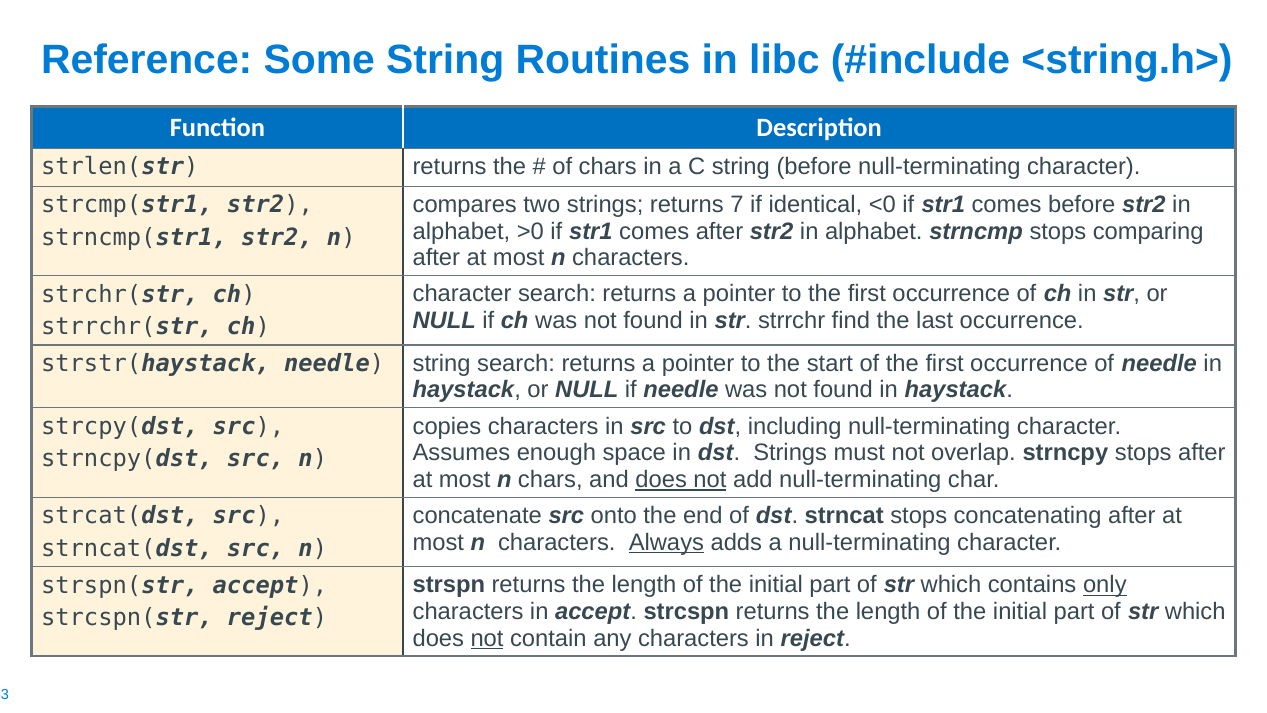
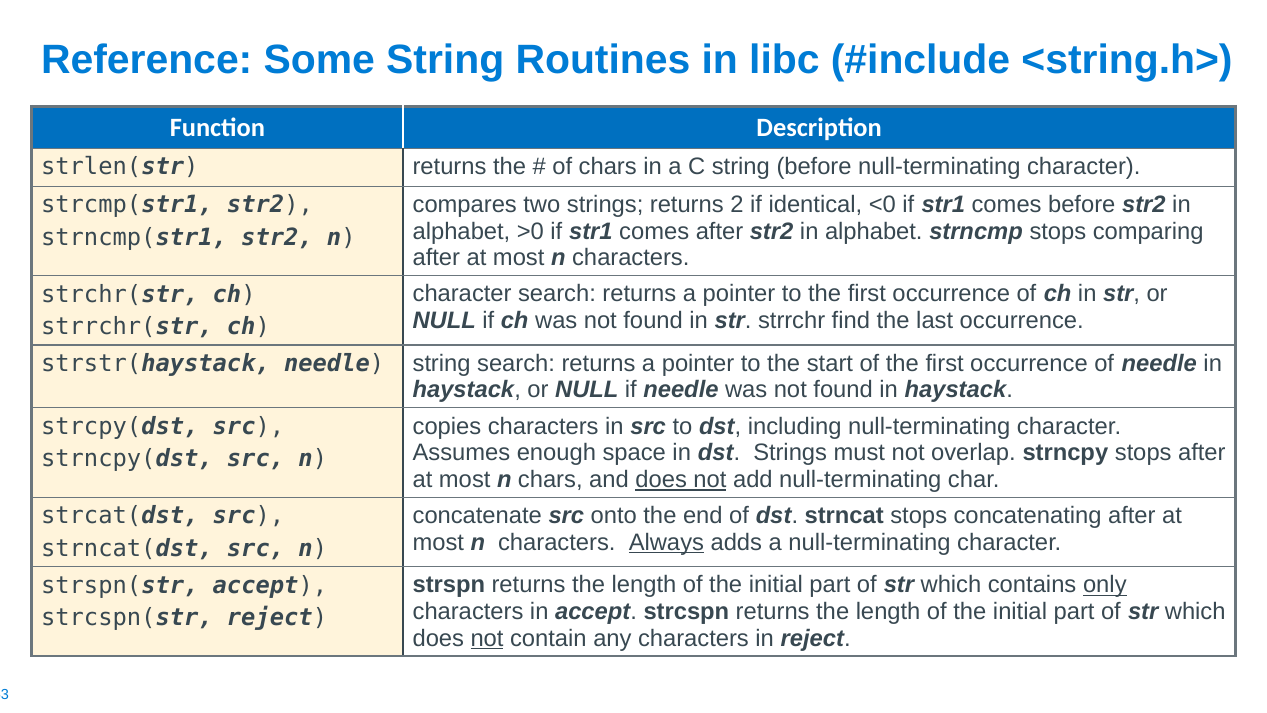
7: 7 -> 2 (737, 205)
